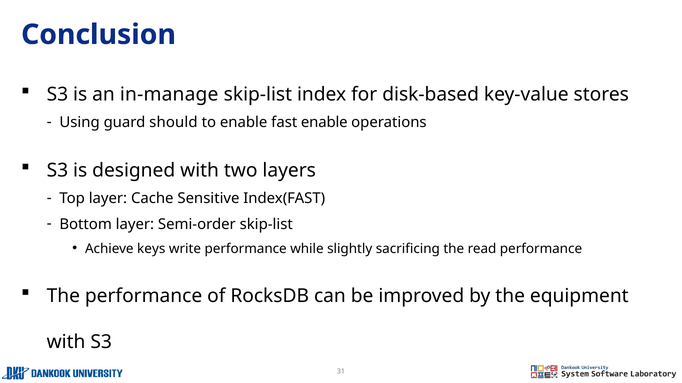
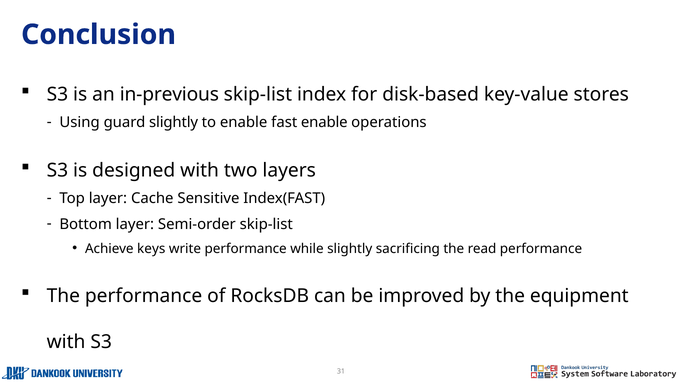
in-manage: in-manage -> in-previous (169, 95)
guard should: should -> slightly (174, 123)
